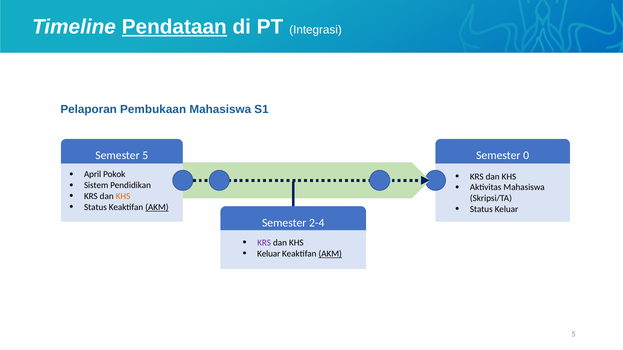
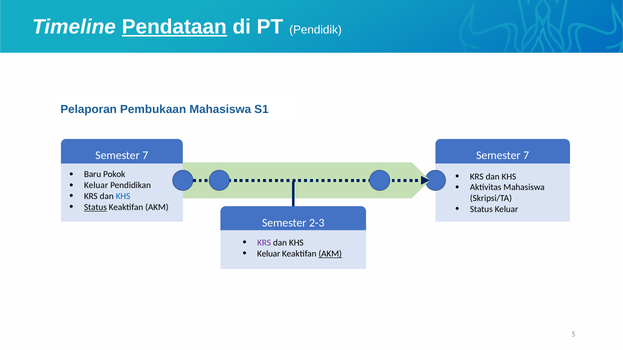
Integrasi: Integrasi -> Pendidik (316, 30)
5: 5 -> 7 (145, 156)
0: 0 -> 7 (526, 156)
April: April -> Baru (93, 175)
Sistem: Sistem -> Keluar (96, 186)
KHS colour: orange -> blue (123, 197)
Status underline: none -> present (95, 207)
AKM underline: present -> none (157, 207)
2-4: 2-4 -> 2-3 (317, 223)
